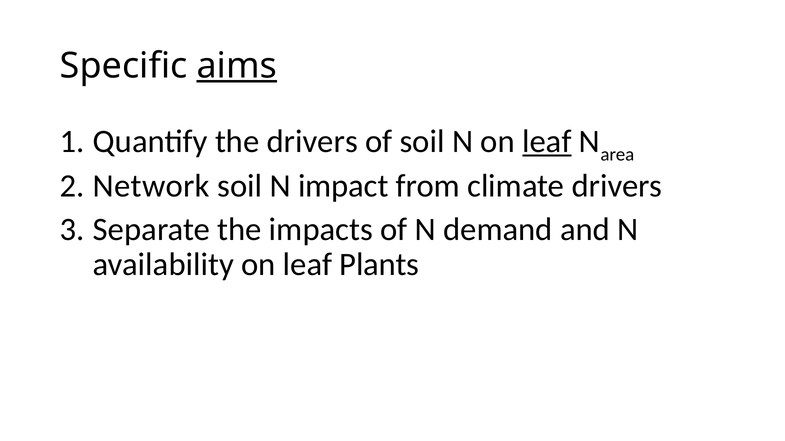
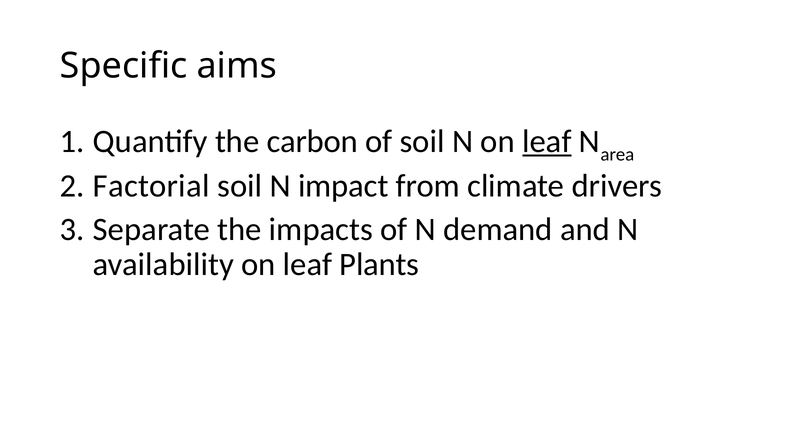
aims underline: present -> none (237, 66)
the drivers: drivers -> carbon (312, 142)
Network: Network -> Factorial (151, 186)
